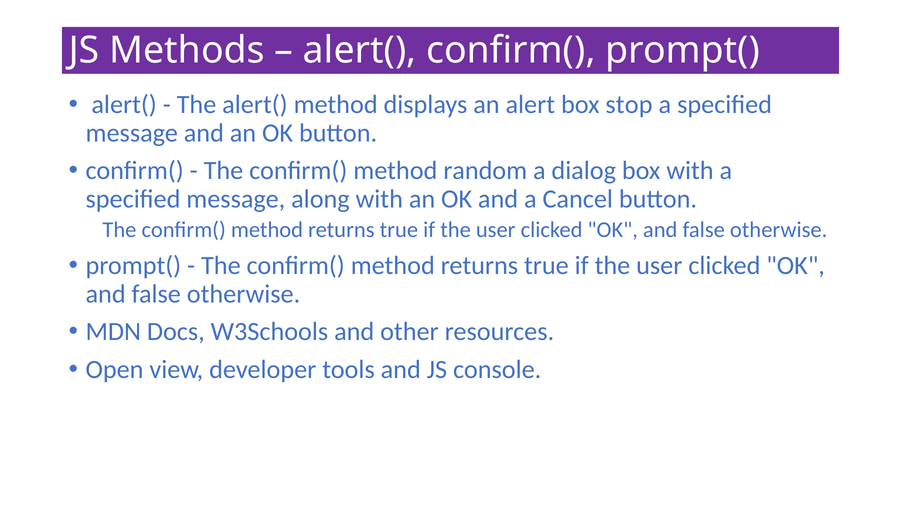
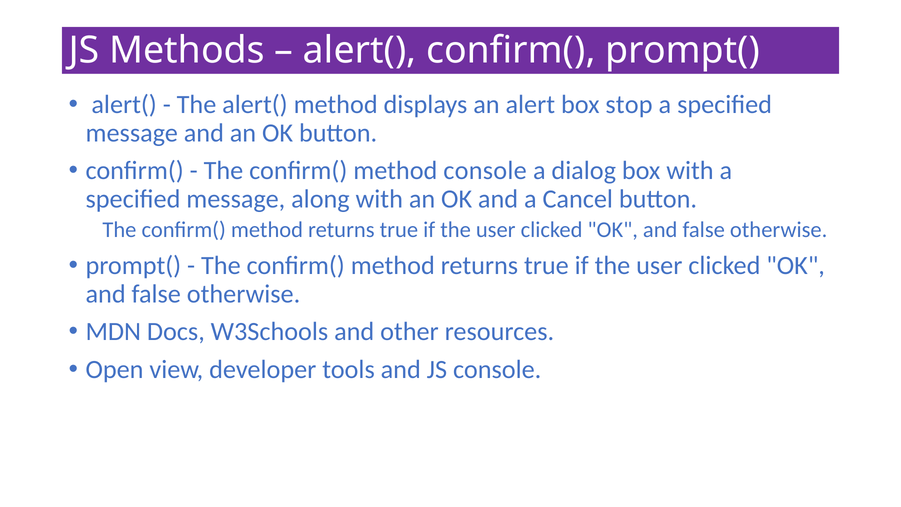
method random: random -> console (485, 171)
